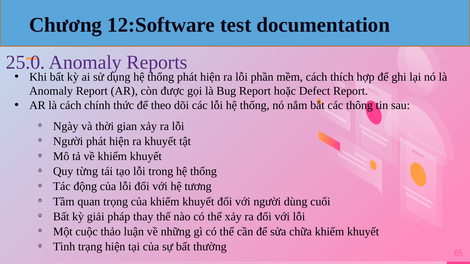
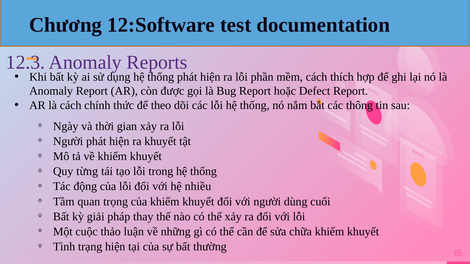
25.0: 25.0 -> 12.3 (26, 62)
tương: tương -> nhiều (198, 187)
